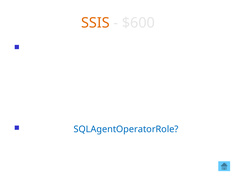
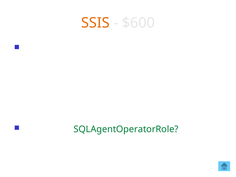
SQLAgentOperatorRole colour: blue -> green (126, 129)
